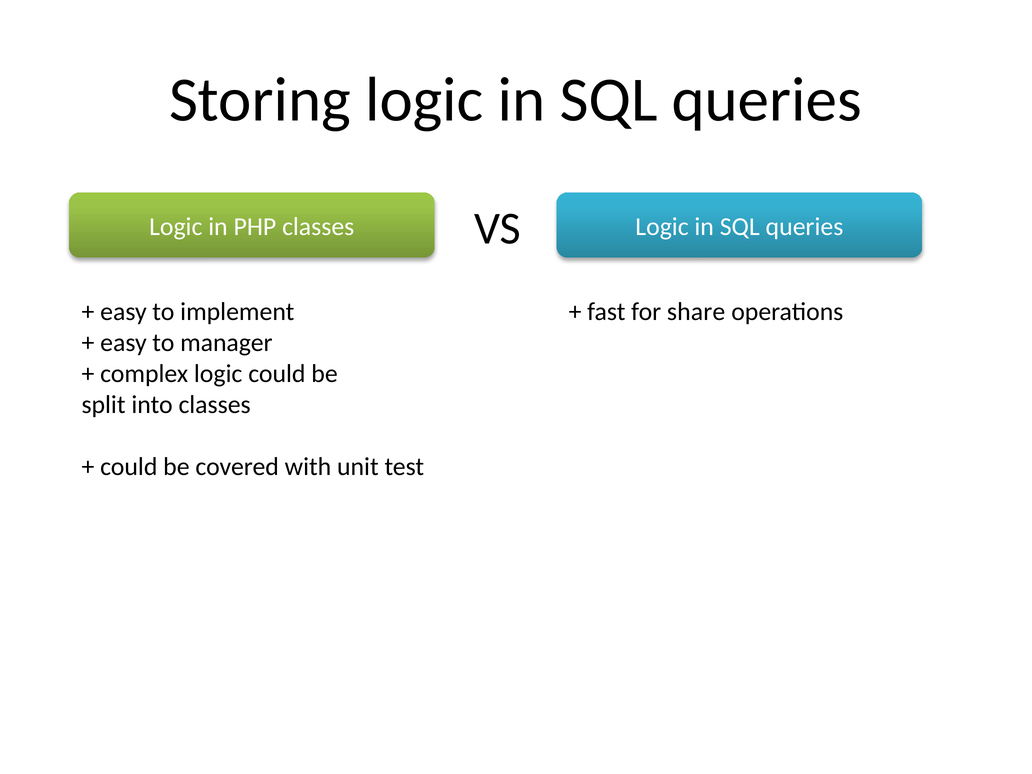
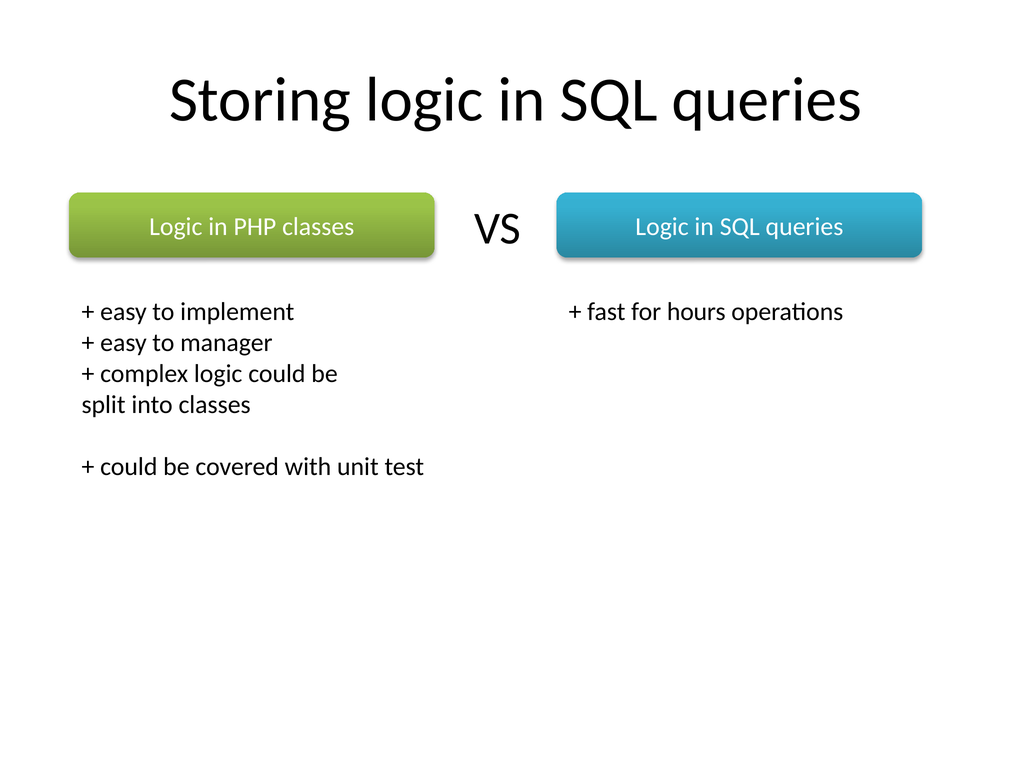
share: share -> hours (696, 312)
